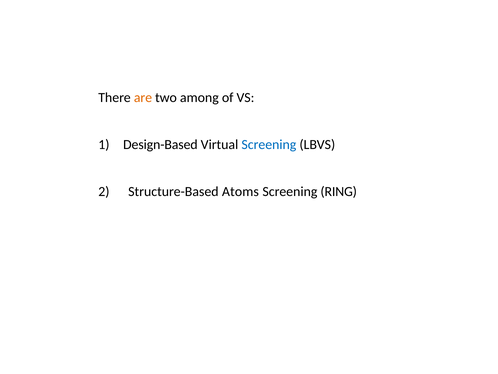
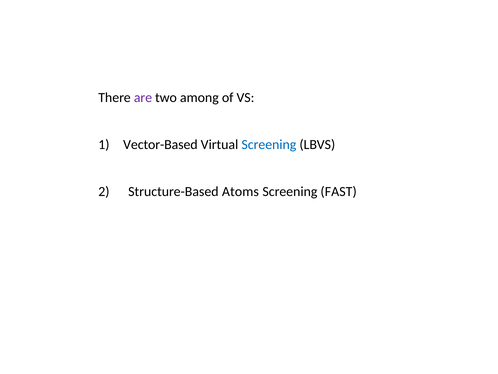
are colour: orange -> purple (143, 97)
Design-Based: Design-Based -> Vector-Based (160, 144)
RING: RING -> FAST (339, 191)
